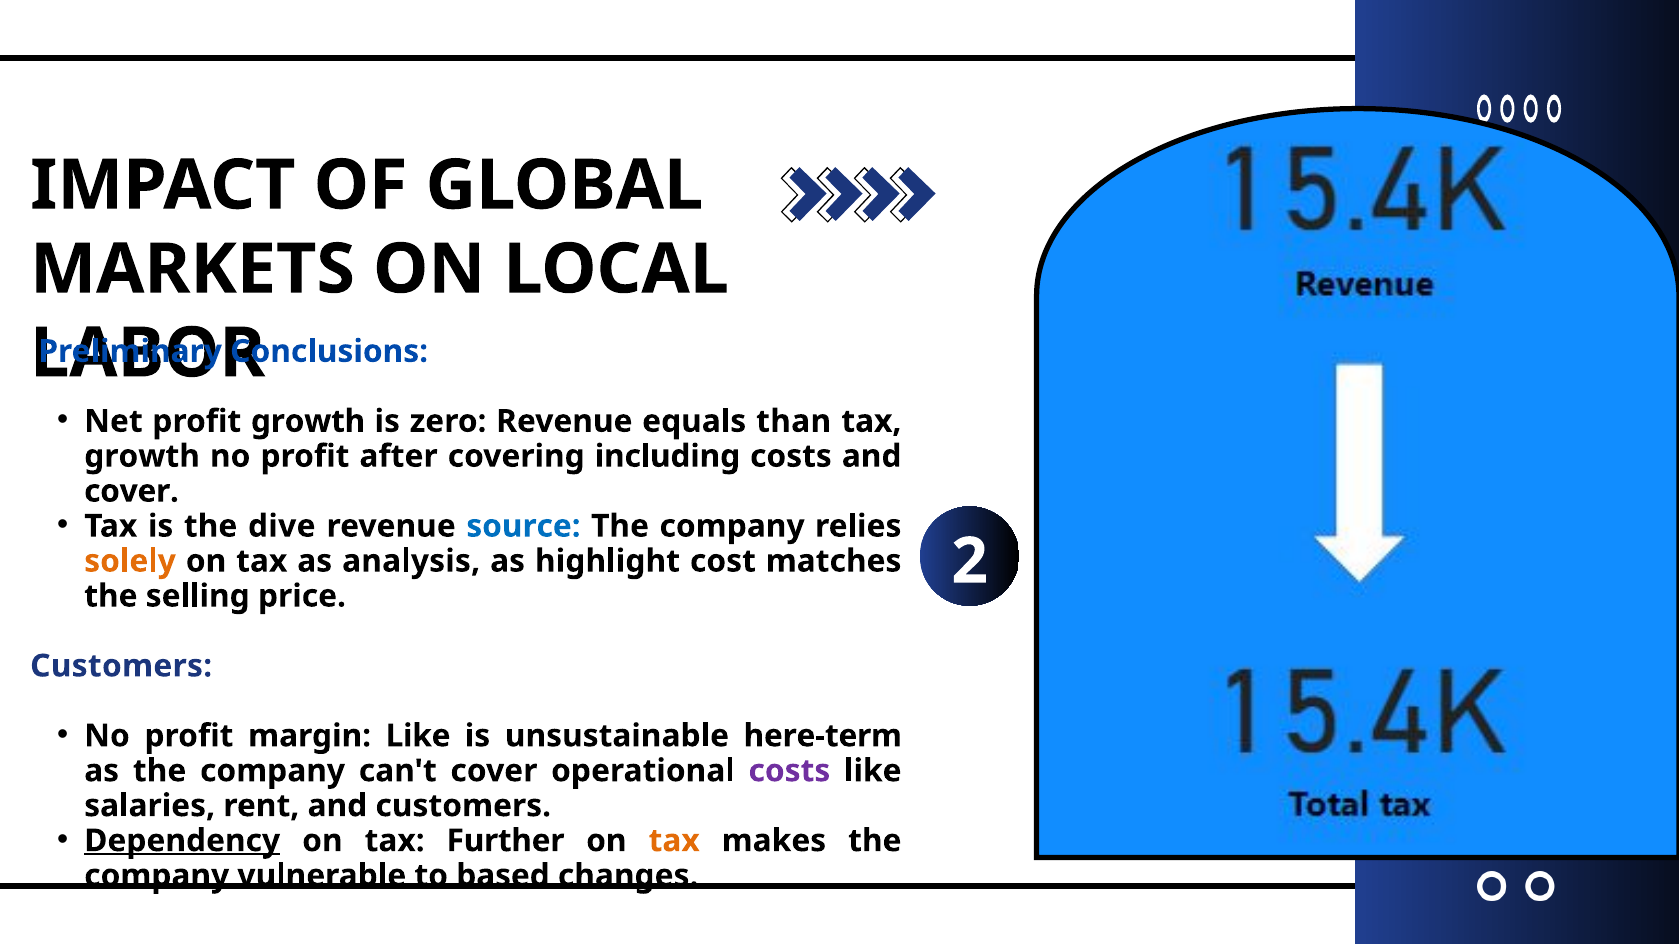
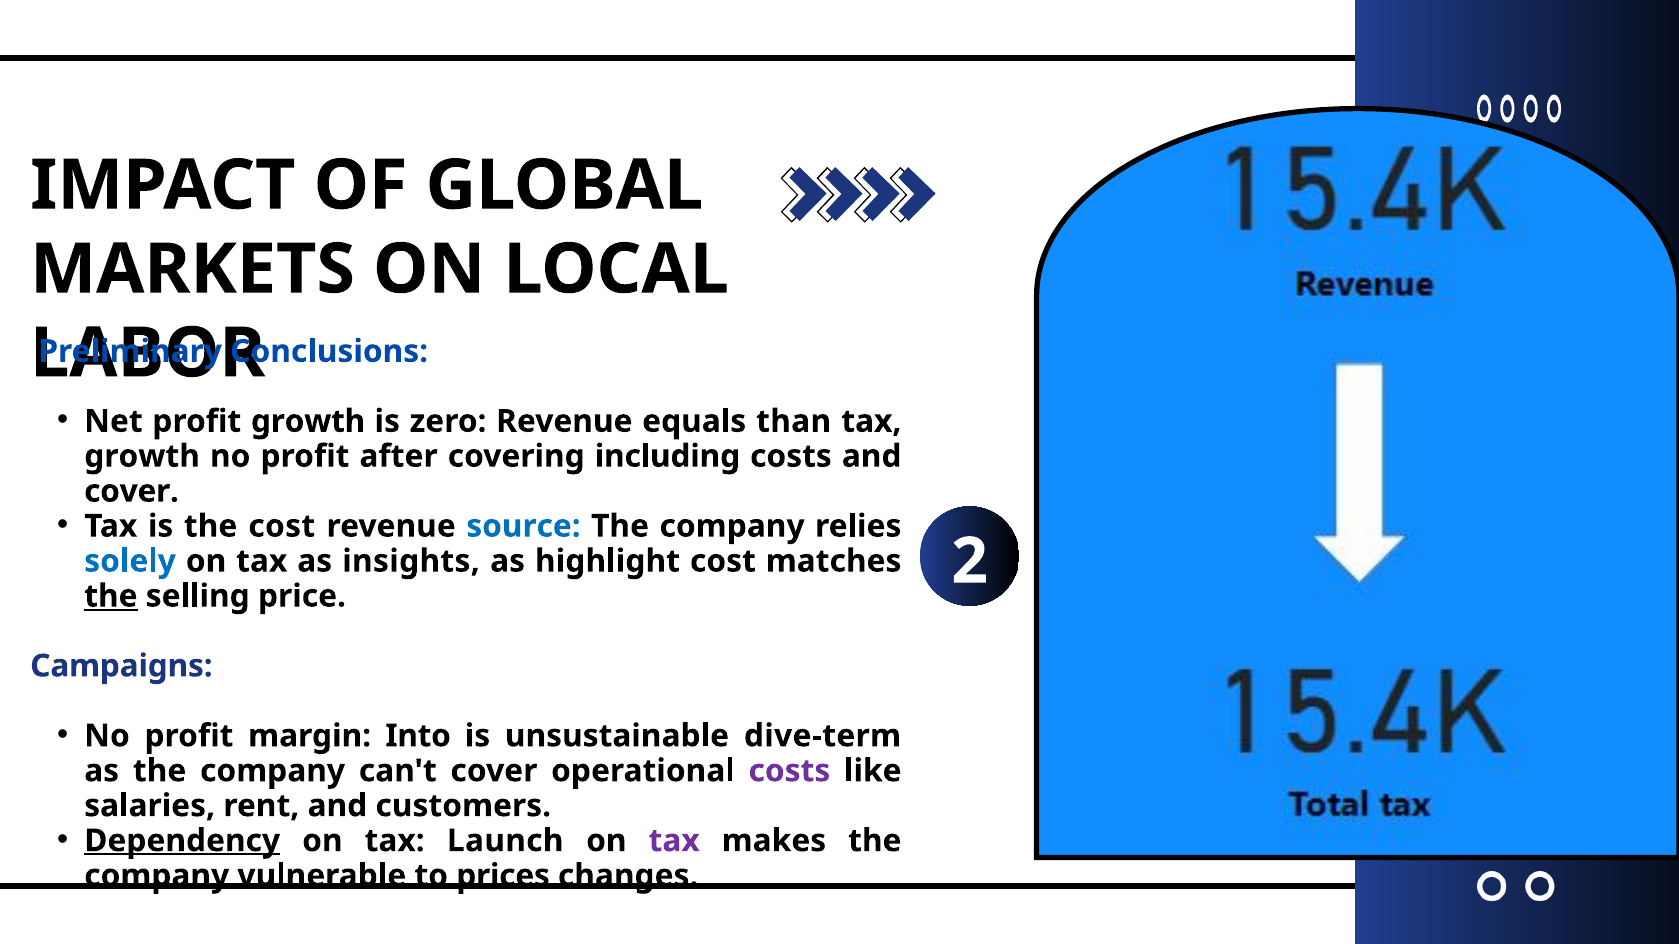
the dive: dive -> cost (282, 526)
solely colour: orange -> blue (130, 561)
analysis: analysis -> insights (411, 561)
the underline: none -> present (111, 596)
Customers: Customers -> Campaigns (121, 666)
margin Like: Like -> Into (418, 736)
here-term: here-term -> dive-term (822, 736)
Further: Further -> Launch (505, 841)
tax colour: orange -> purple (674, 841)
based: based -> prices (503, 876)
